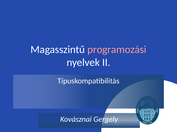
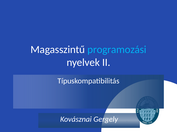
programozási colour: pink -> light blue (117, 50)
